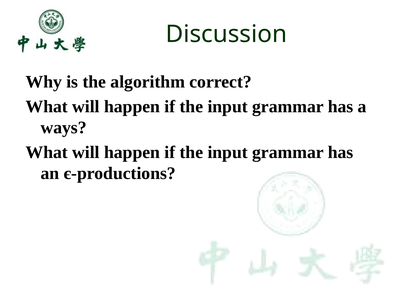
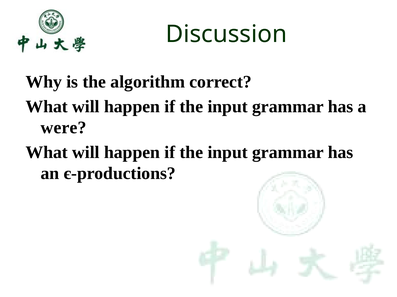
ways: ways -> were (63, 128)
